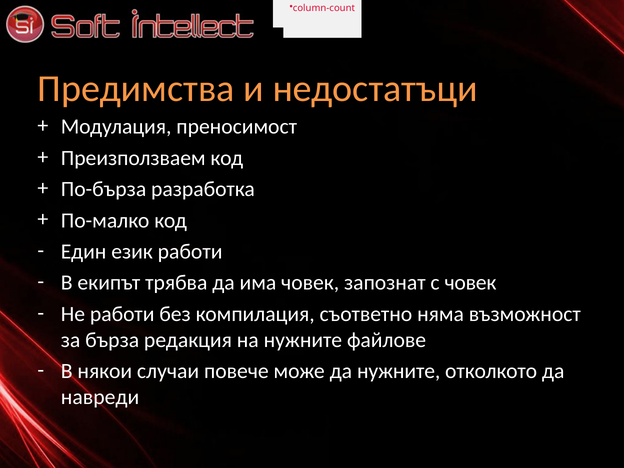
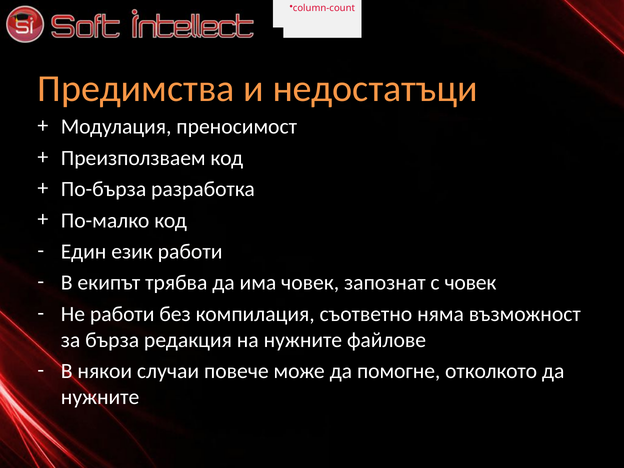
да нужните: нужните -> помогне (399, 371)
навреди: навреди -> нужните (100, 397)
